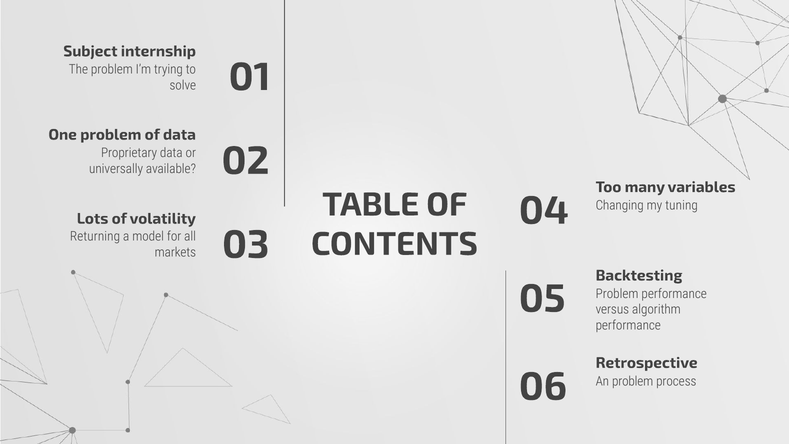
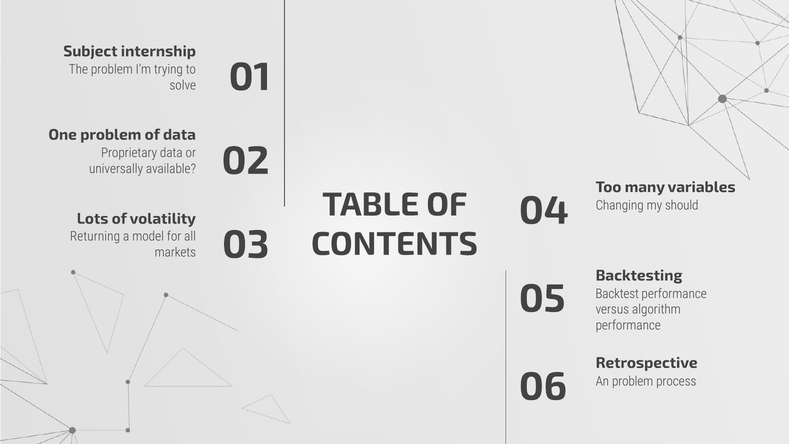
tuning: tuning -> should (682, 205)
Problem: Problem -> Backtest (617, 294)
